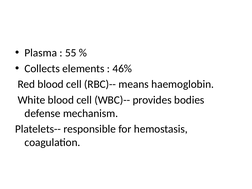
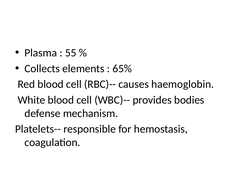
46%: 46% -> 65% (122, 69)
means: means -> causes (134, 84)
